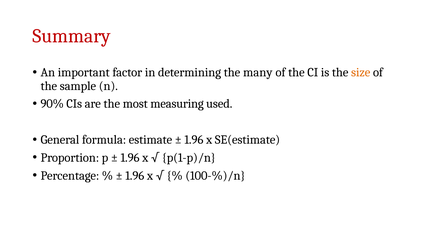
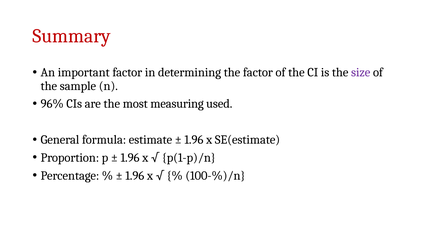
the many: many -> factor (258, 72)
size colour: orange -> purple (361, 72)
90%: 90% -> 96% (52, 104)
